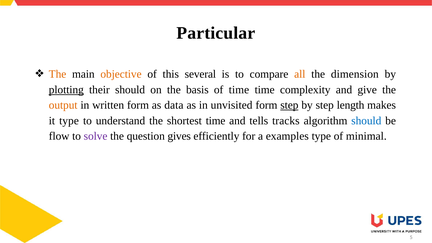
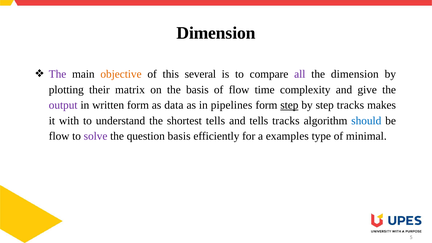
Particular: Particular -> Dimension (216, 33)
The colour: orange -> purple (58, 74)
all colour: orange -> purple (300, 74)
plotting underline: present -> none (66, 90)
their should: should -> matrix (130, 90)
of time: time -> flow (239, 90)
output colour: orange -> purple (63, 105)
unvisited: unvisited -> pipelines (232, 105)
step length: length -> tracks (350, 105)
it type: type -> with (69, 121)
shortest time: time -> tells (215, 121)
question gives: gives -> basis (179, 136)
